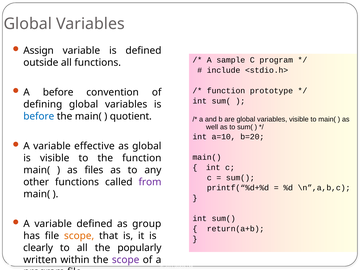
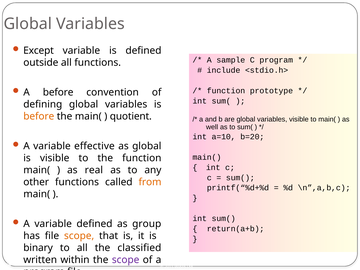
Assign: Assign -> Except (39, 50)
before colour: blue -> orange (39, 116)
files: files -> real (94, 170)
from colour: purple -> orange (150, 182)
clearly: clearly -> binary (38, 248)
popularly: popularly -> classified (139, 248)
